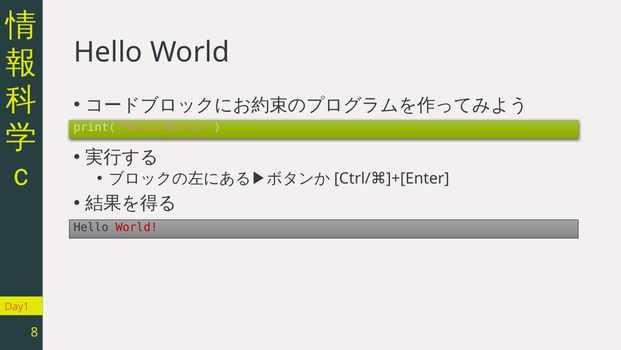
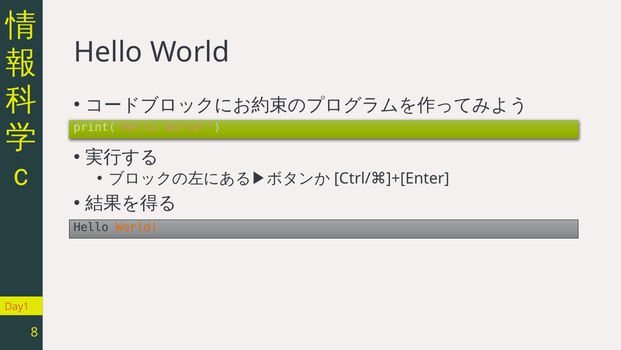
World colour: red -> orange (137, 227)
